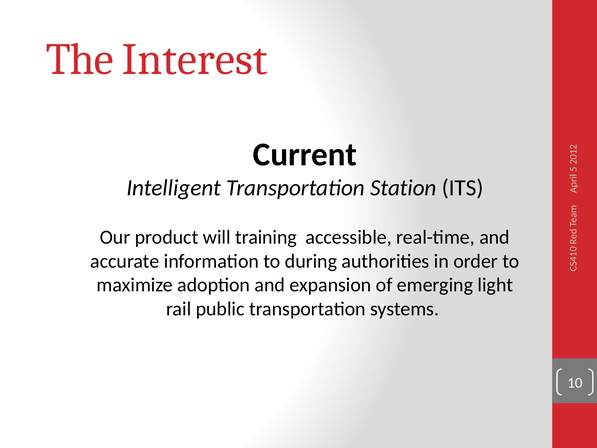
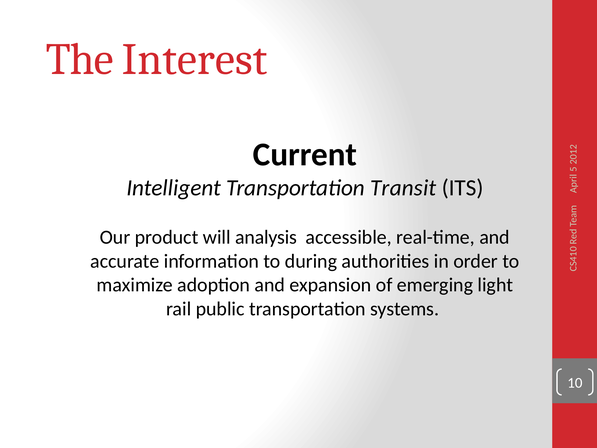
Station: Station -> Transit (403, 188)
training: training -> analysis (266, 237)
